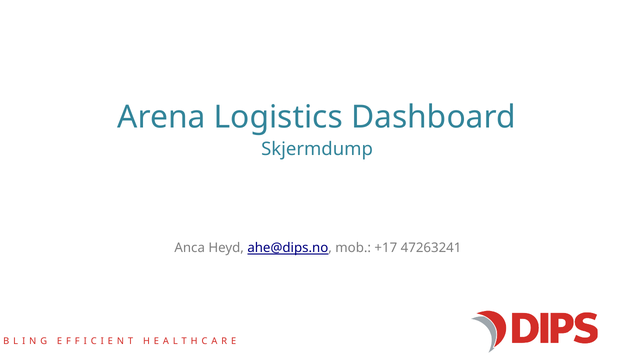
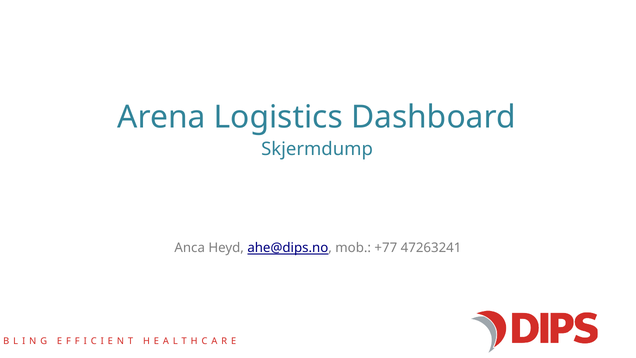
+17: +17 -> +77 (386, 248)
